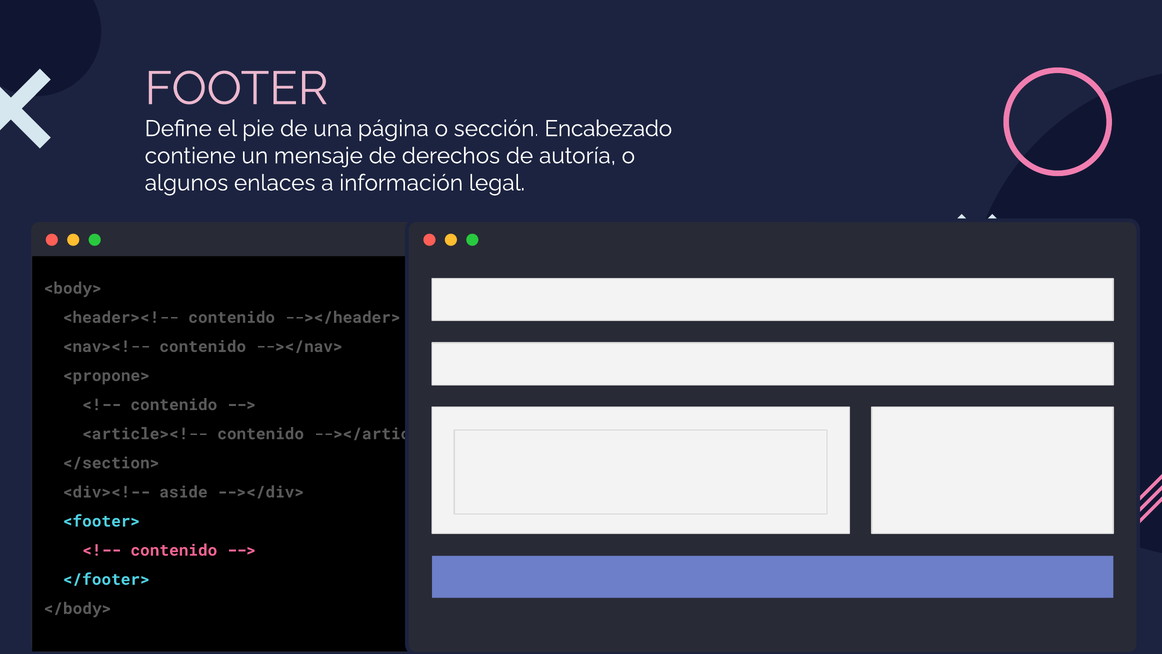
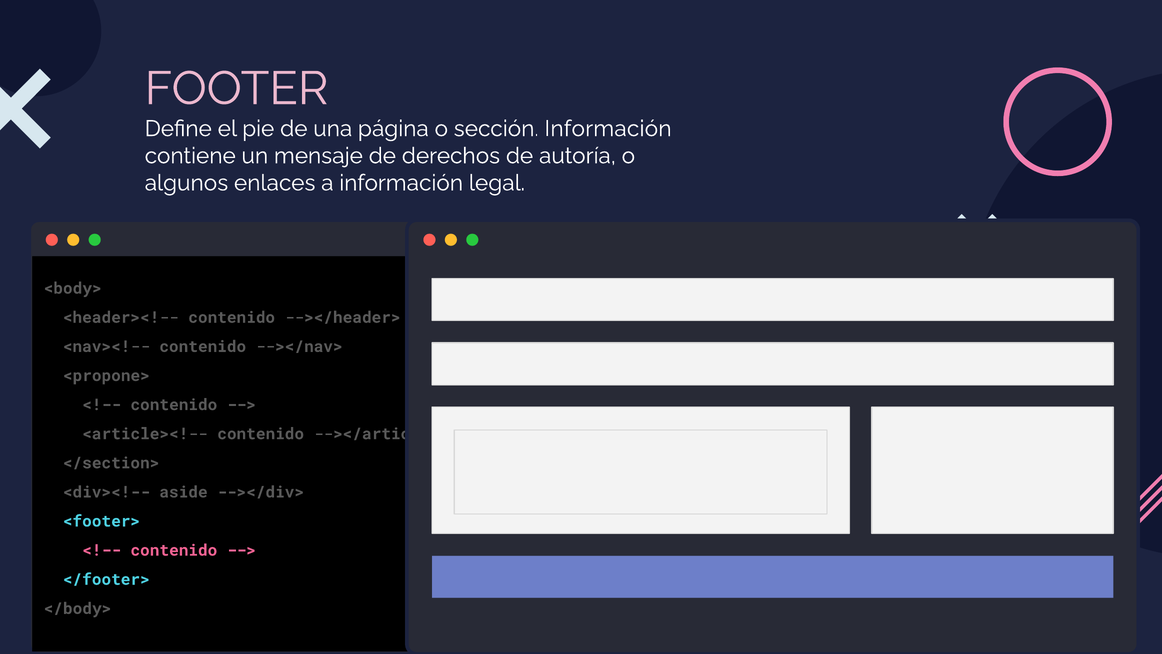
sección Encabezado: Encabezado -> Información (608, 129)
